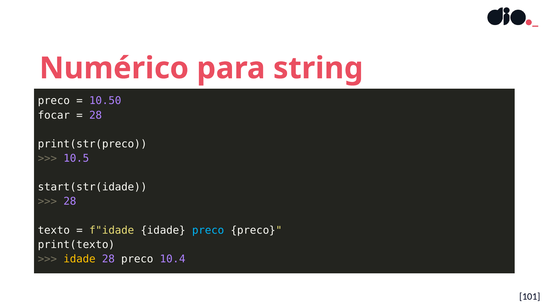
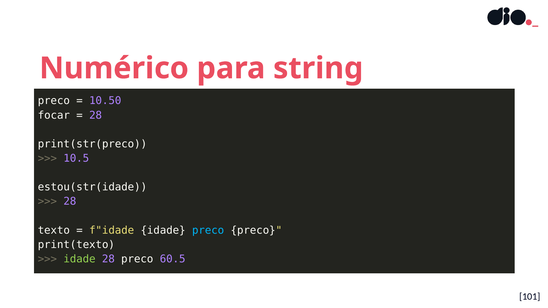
start(str(idade: start(str(idade -> estou(str(idade (92, 187)
idade colour: yellow -> light green (79, 259)
10.4: 10.4 -> 60.5 (173, 259)
